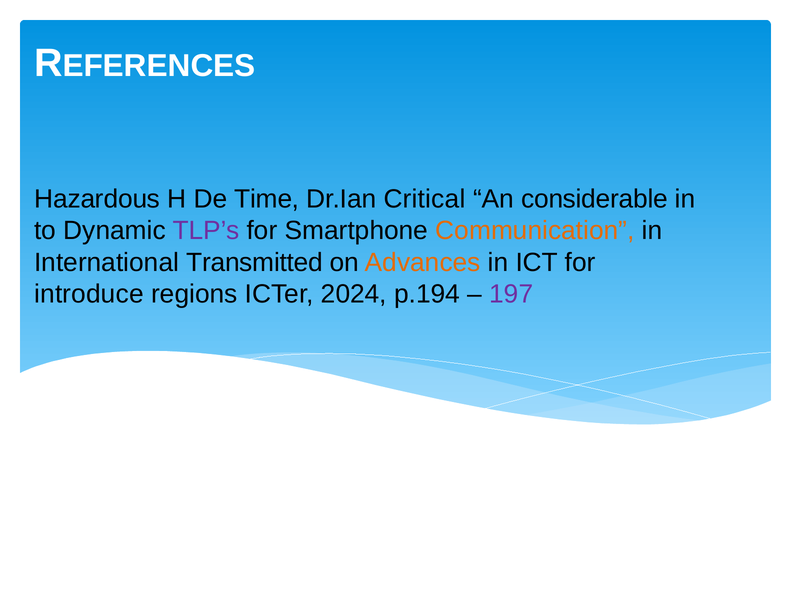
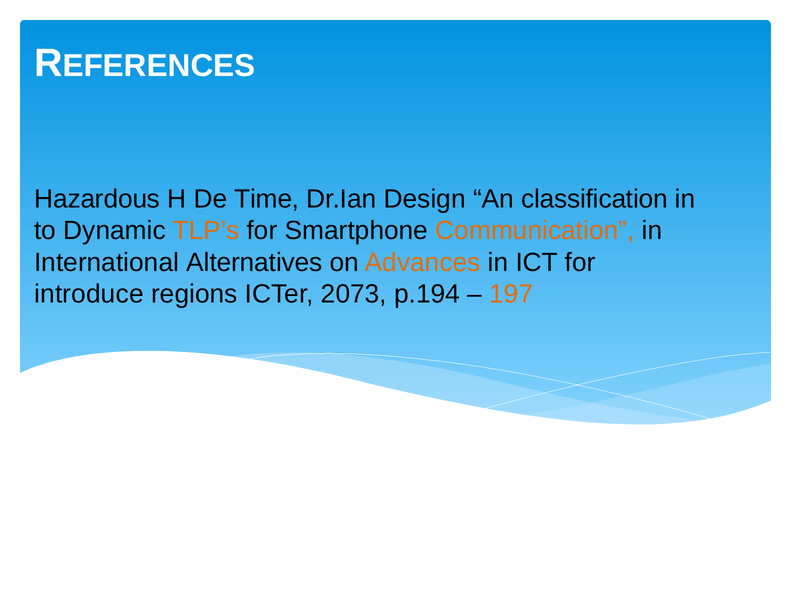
Critical: Critical -> Design (425, 199)
considerable: considerable -> classification (595, 199)
TLP’s colour: purple -> orange (206, 230)
Transmitted: Transmitted -> Alternatives (254, 262)
2024: 2024 -> 2073 (354, 294)
197 colour: purple -> orange (511, 294)
